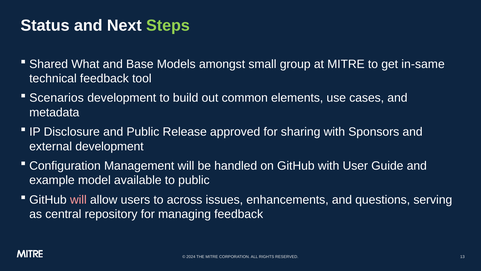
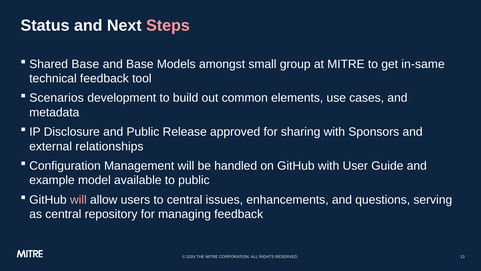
Steps colour: light green -> pink (168, 25)
Shared What: What -> Base (85, 64)
external development: development -> relationships (109, 146)
to across: across -> central (185, 199)
